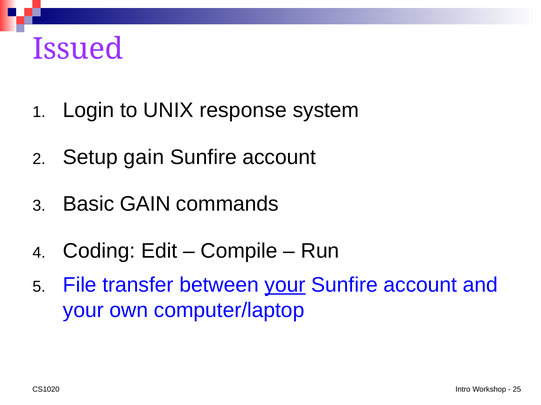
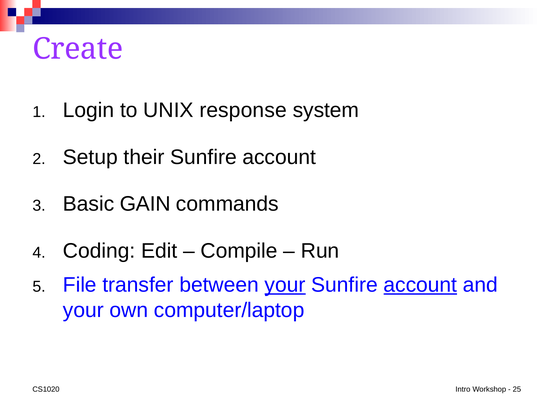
Issued: Issued -> Create (78, 49)
Setup gain: gain -> their (144, 157)
account underline: none -> present (420, 286)
